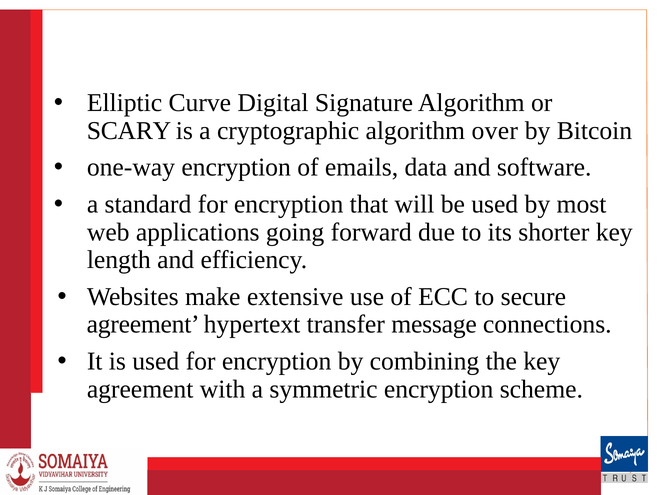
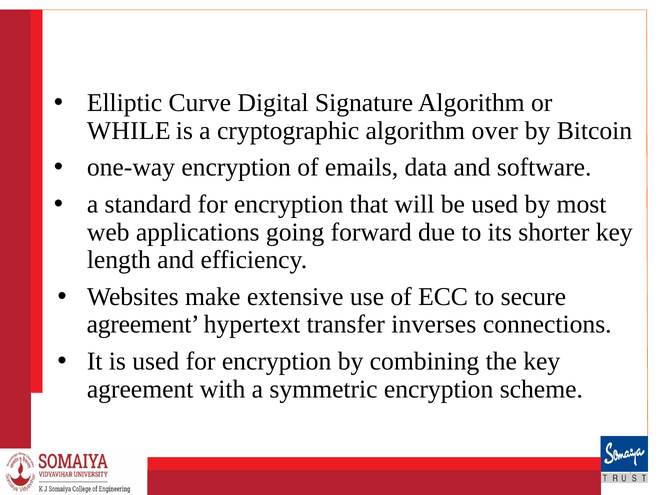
SCARY: SCARY -> WHILE (129, 131)
message: message -> inverses (434, 324)
